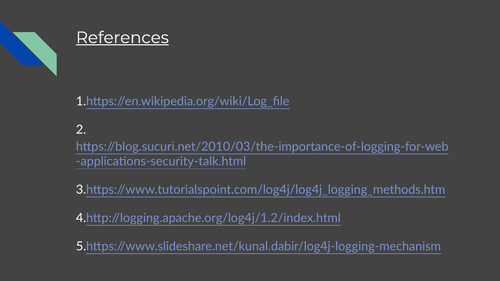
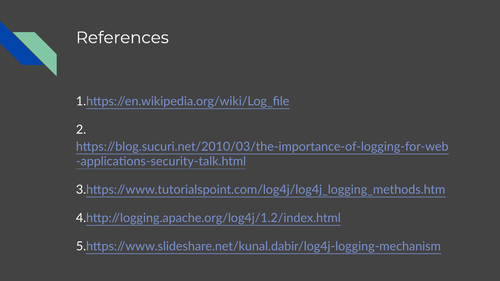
References underline: present -> none (122, 38)
